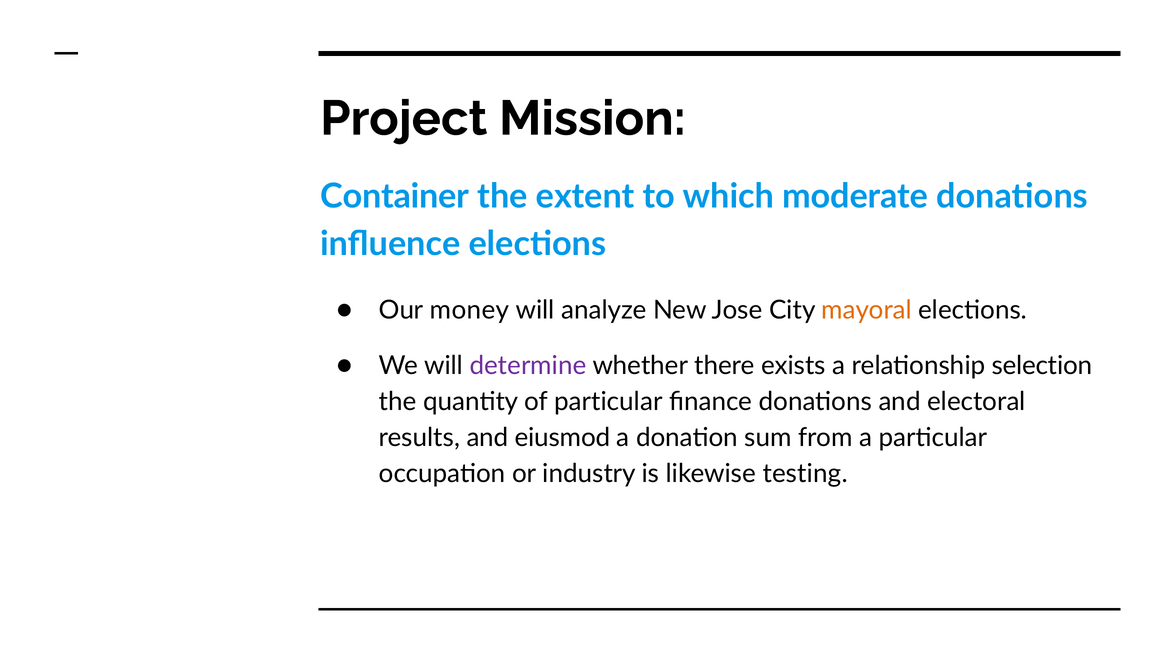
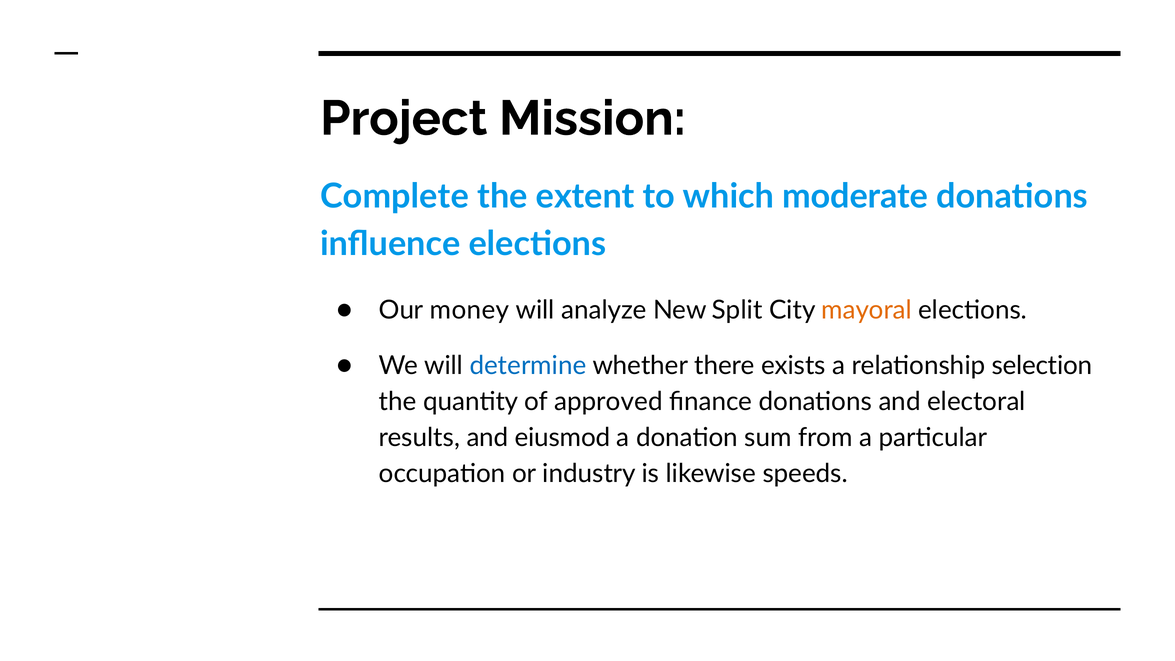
Container: Container -> Complete (395, 197)
Jose: Jose -> Split (737, 310)
determine colour: purple -> blue (528, 366)
of particular: particular -> approved (608, 402)
testing: testing -> speeds (805, 474)
